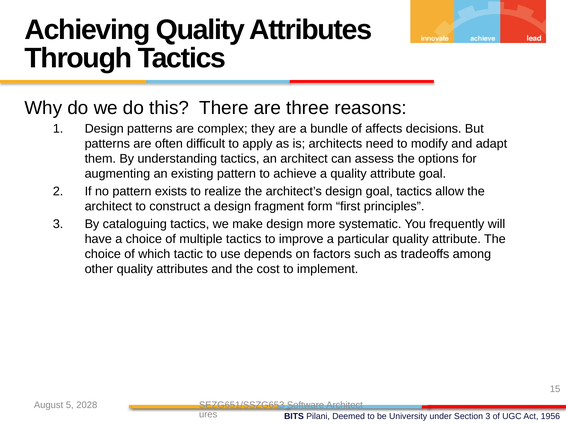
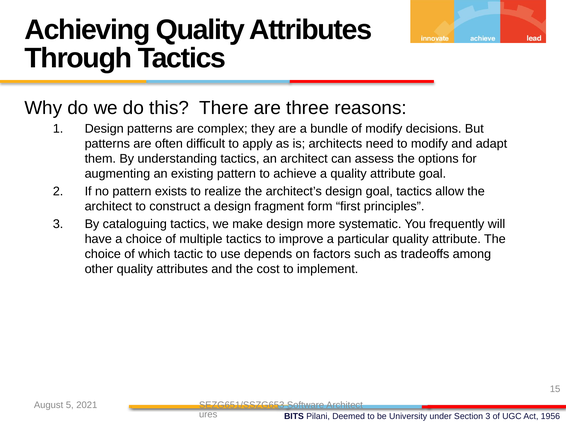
of affects: affects -> modify (384, 129)
2028: 2028 -> 2021 (87, 405)
